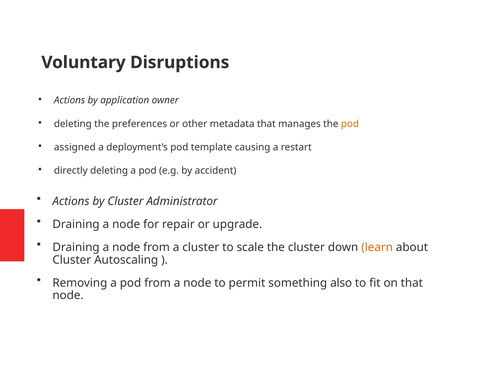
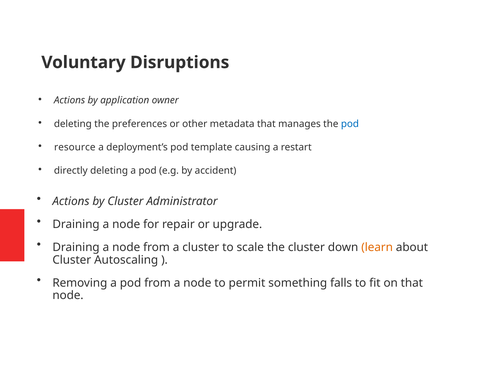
pod colour: orange -> blue (350, 124)
assigned: assigned -> resource (75, 147)
also: also -> falls (341, 283)
